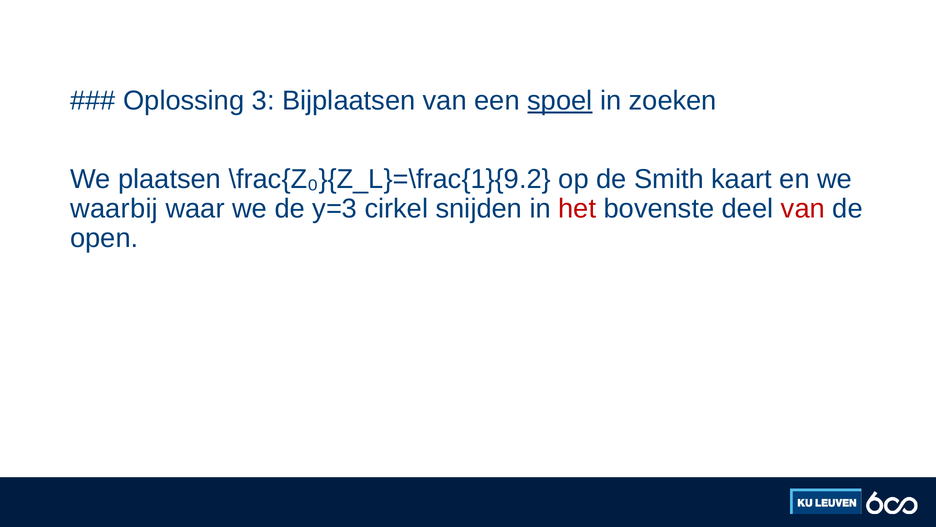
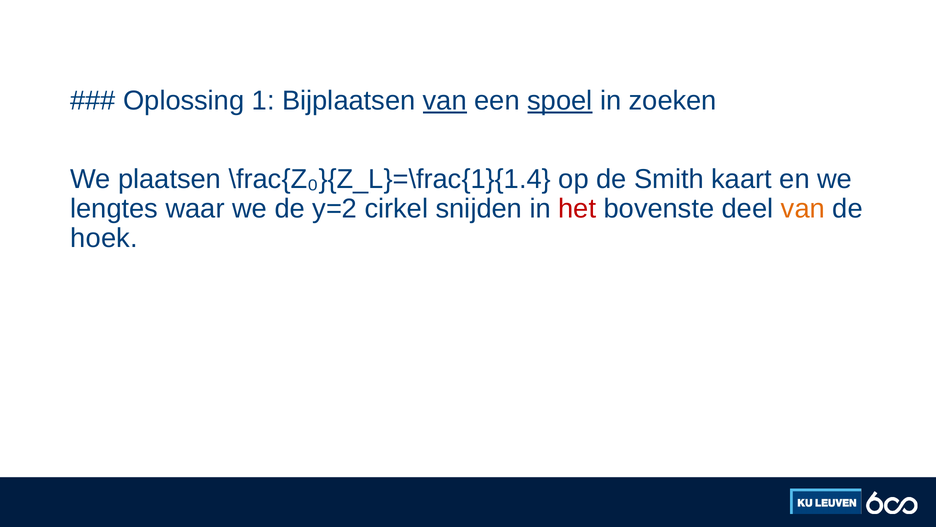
3: 3 -> 1 (263, 101)
van underline: none -> present (445, 101)
\frac{Z₀}{Z_L}=\frac{1}{9.2: \frac{Z₀}{Z_L}=\frac{1}{9.2 -> \frac{Z₀}{Z_L}=\frac{1}{1.4 (390, 179)
waarbij: waarbij -> lengtes (114, 209)
y=3: y=3 -> y=2 (335, 209)
van colour: red -> orange (803, 209)
open: open -> hoek (104, 238)
